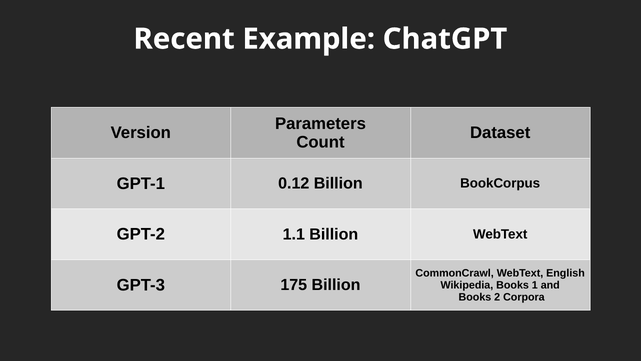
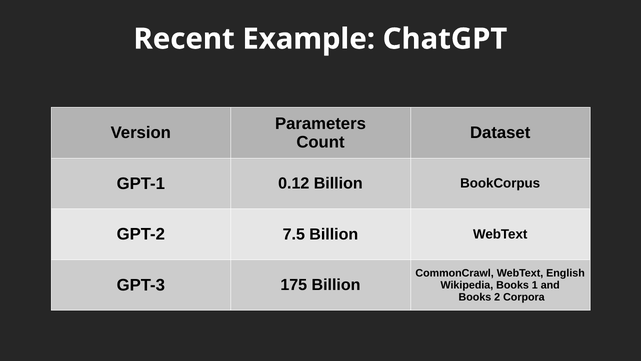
1.1: 1.1 -> 7.5 (294, 234)
